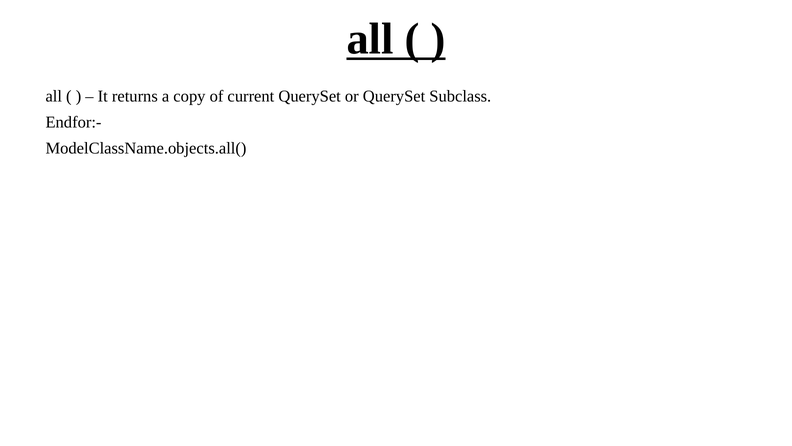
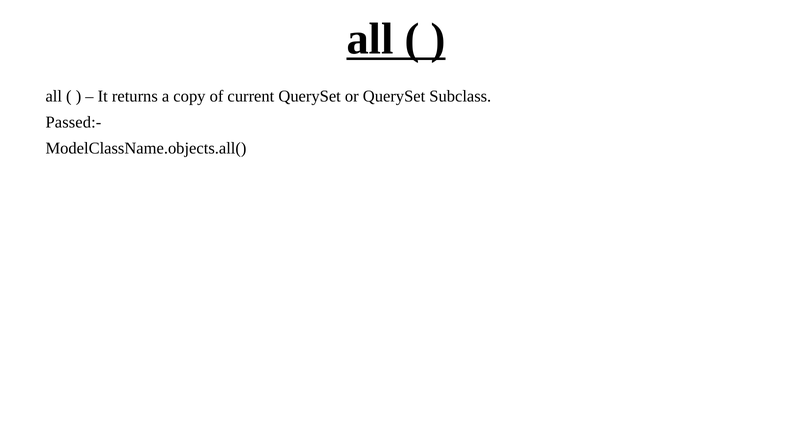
Endfor:-: Endfor:- -> Passed:- (73, 122)
